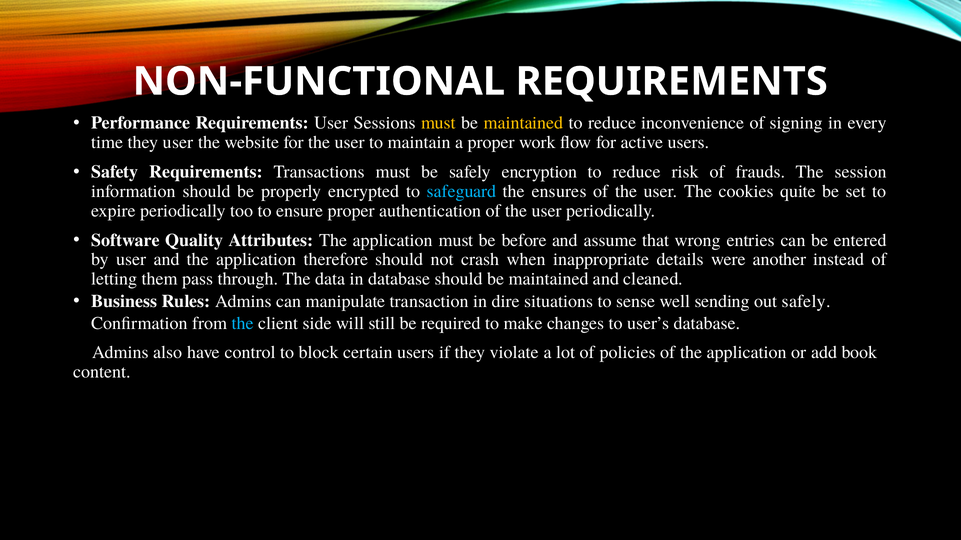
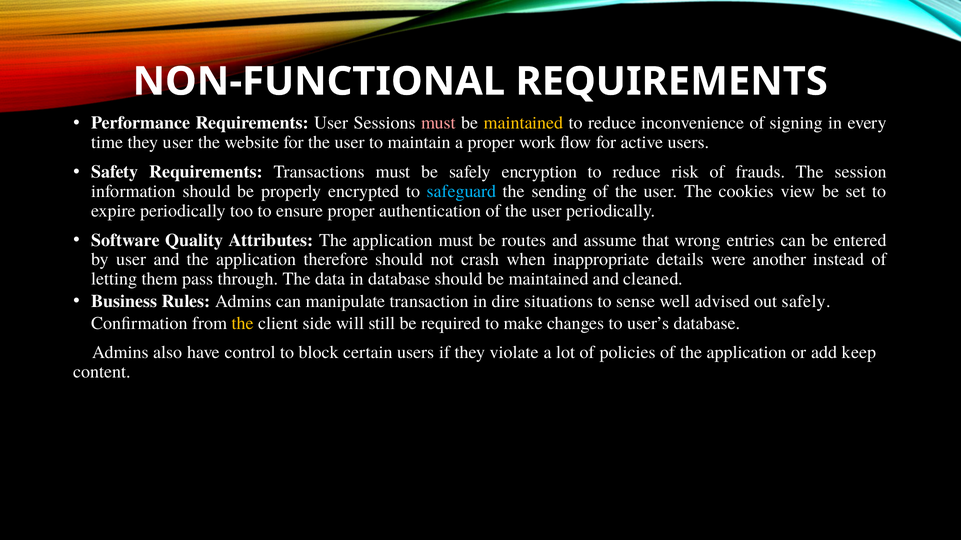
must colour: yellow -> pink (438, 123)
ensures: ensures -> sending (559, 191)
quite: quite -> view (798, 191)
before: before -> routes (524, 240)
sending: sending -> advised (722, 302)
the colour: light blue -> yellow (243, 324)
book: book -> keep (859, 353)
